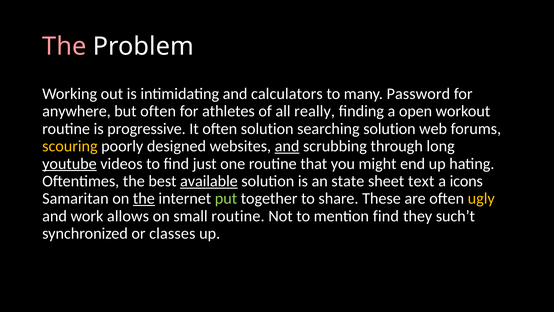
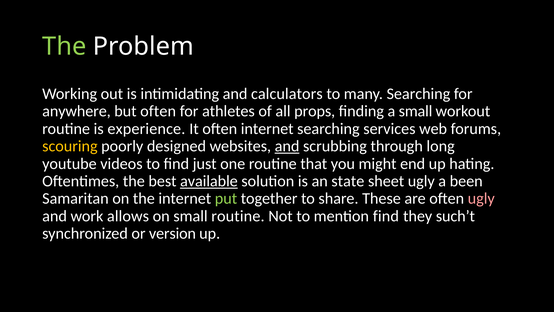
The colour: pink -> light green (64, 47)
many Password: Password -> Searching (418, 94)
really: really -> props (315, 111)
a open: open -> small (416, 111)
progressive: progressive -> experience (146, 129)
often solution: solution -> internet (267, 129)
searching solution: solution -> services (389, 129)
youtube underline: present -> none (69, 163)
sheet text: text -> ugly (421, 181)
icons: icons -> been (466, 181)
the underline: present -> none (144, 198)
ugly colour: yellow -> pink (481, 198)
classes: classes -> version (172, 233)
